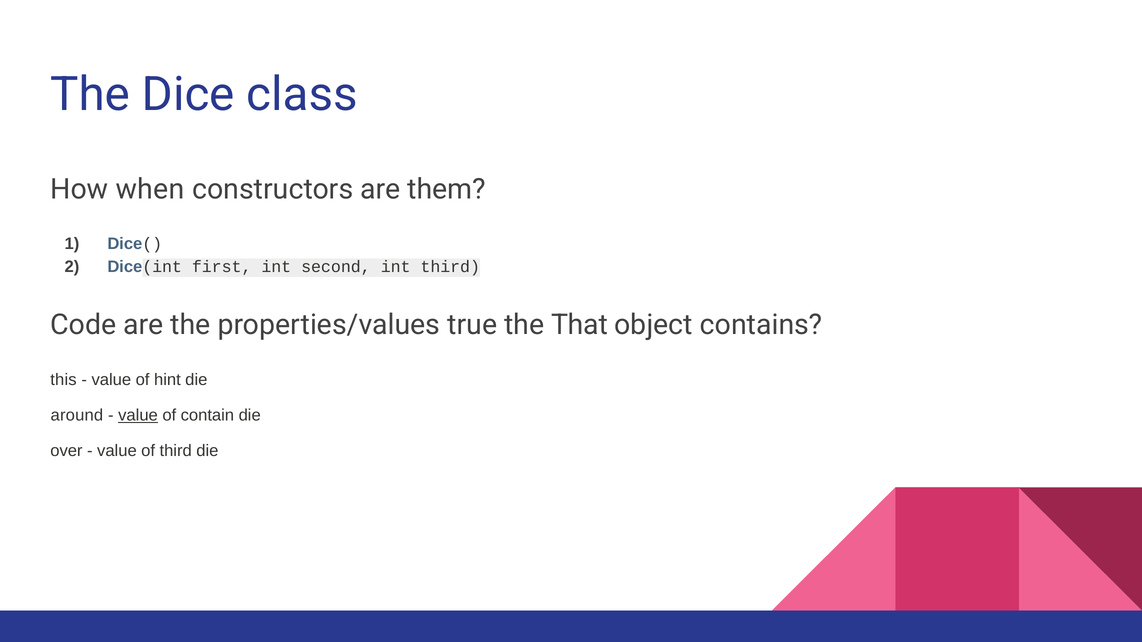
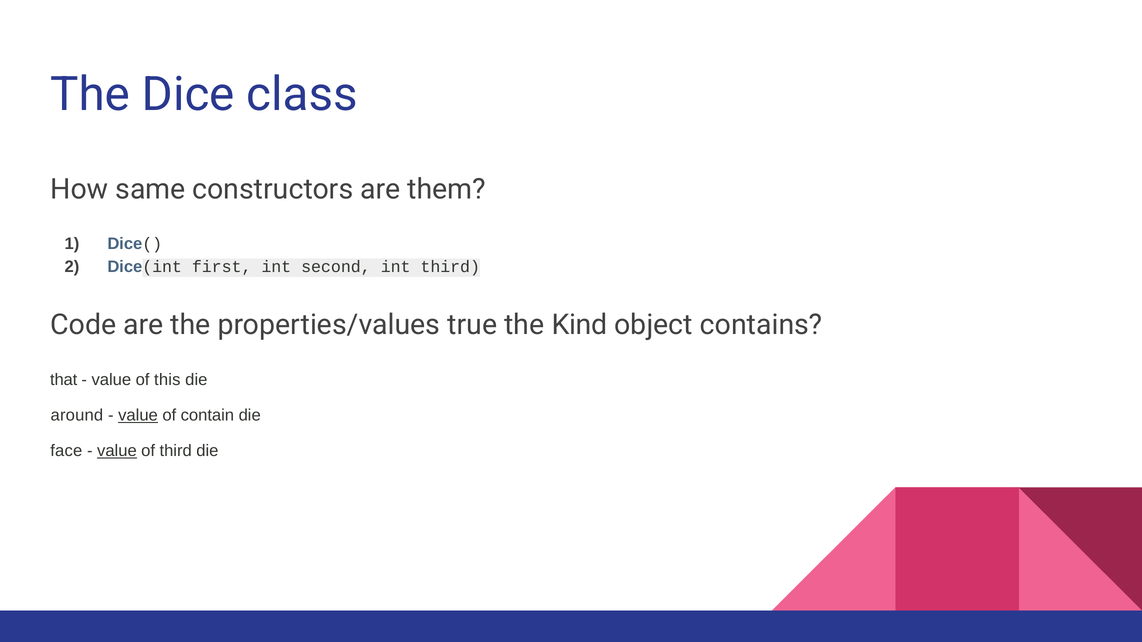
when: when -> same (150, 189)
That: That -> Kind (579, 325)
this: this -> that (64, 380)
hint: hint -> this (167, 380)
over: over -> face (66, 451)
value underline: none -> present (117, 451)
